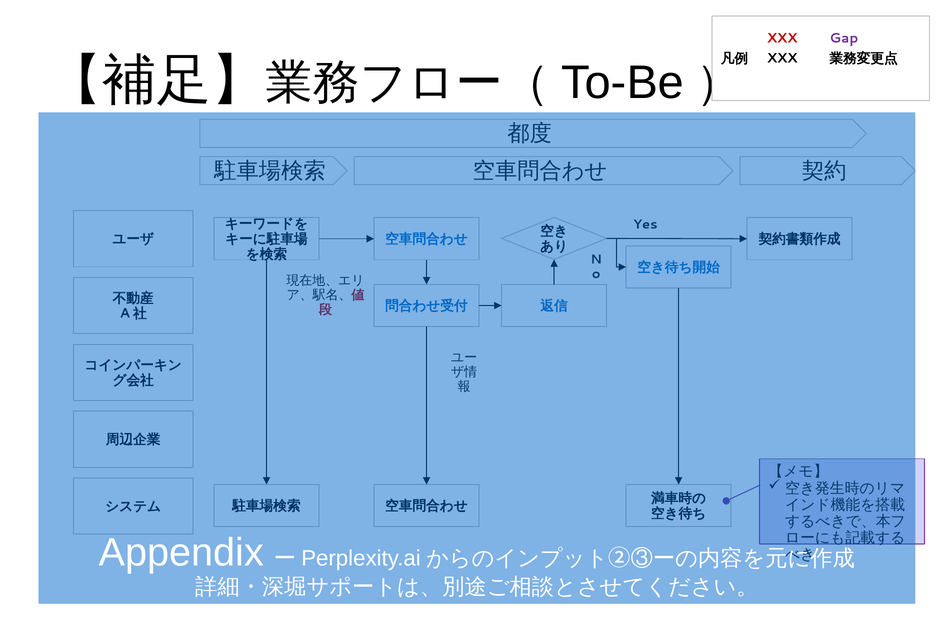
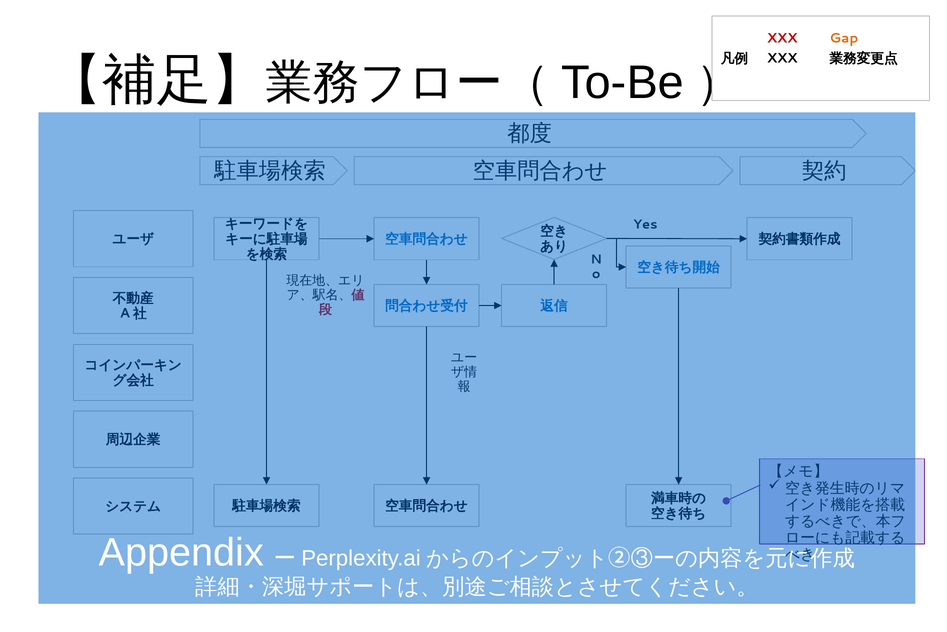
Gap colour: purple -> orange (844, 38)
